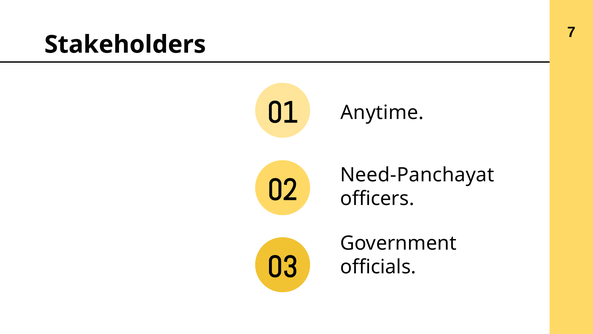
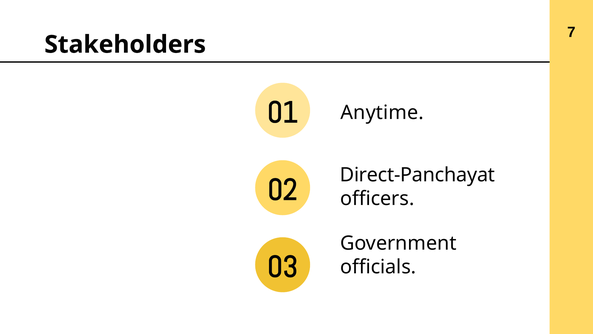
Need-Panchayat: Need-Panchayat -> Direct-Panchayat (417, 175)
